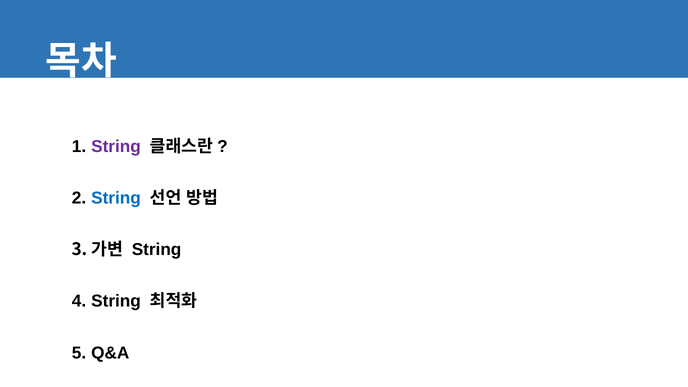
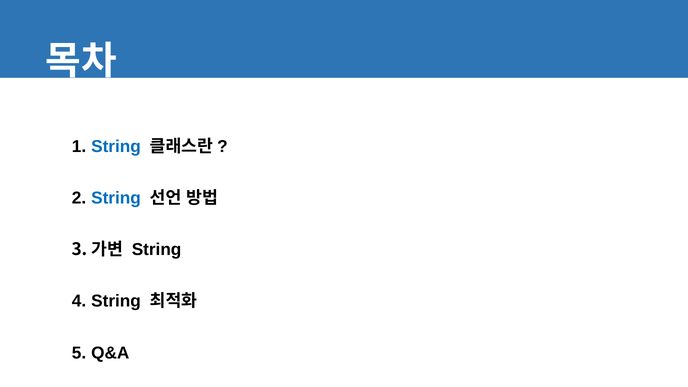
String colour: purple -> blue (116, 146)
